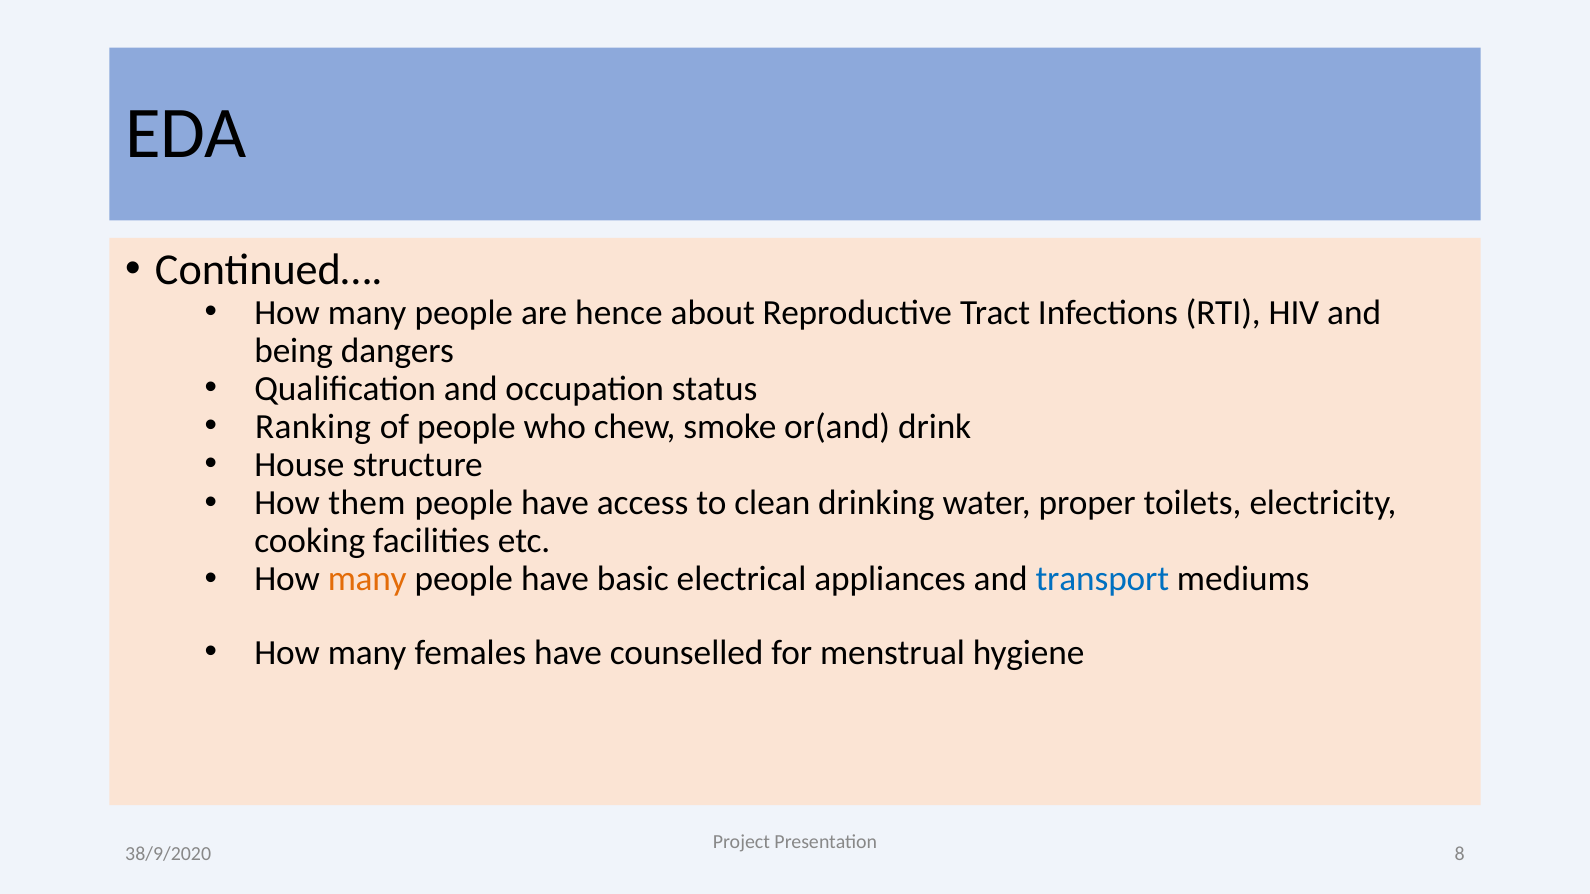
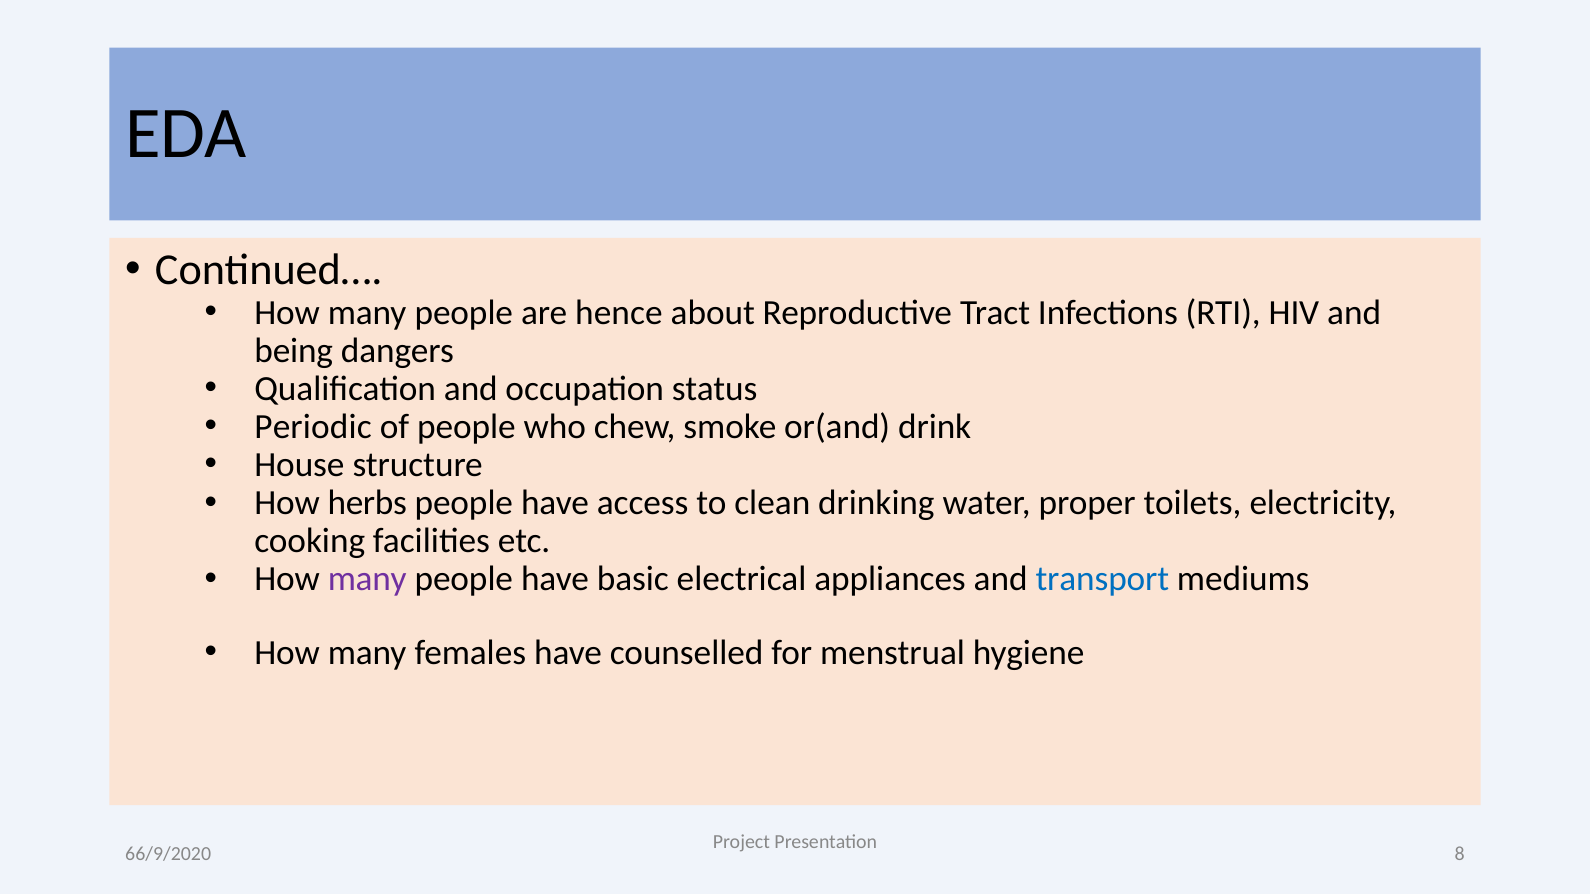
Ranking: Ranking -> Periodic (313, 427)
them: them -> herbs (367, 503)
many colour: orange -> purple (367, 579)
38/9/2020: 38/9/2020 -> 66/9/2020 (168, 854)
